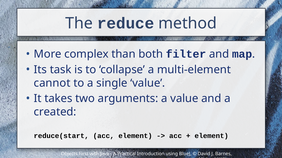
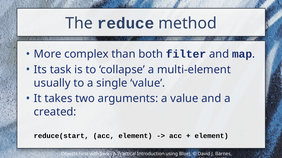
cannot: cannot -> usually (52, 83)
